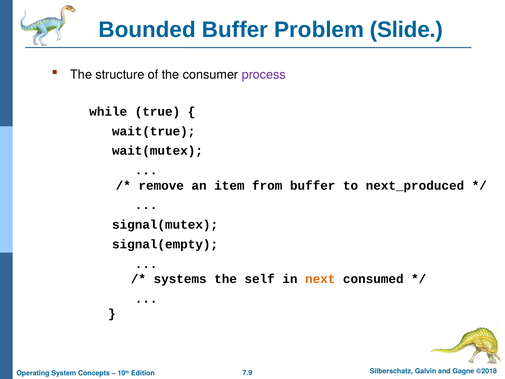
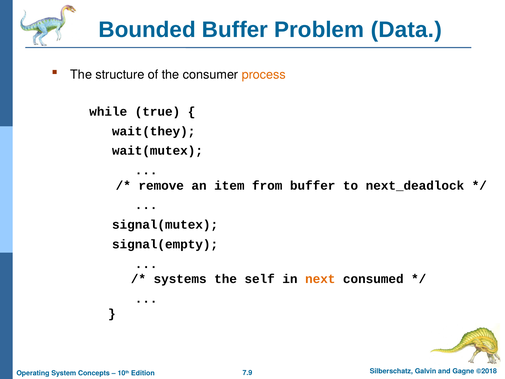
Slide: Slide -> Data (406, 30)
process colour: purple -> orange (264, 75)
wait(true: wait(true -> wait(they (154, 131)
next_produced: next_produced -> next_deadlock (415, 185)
